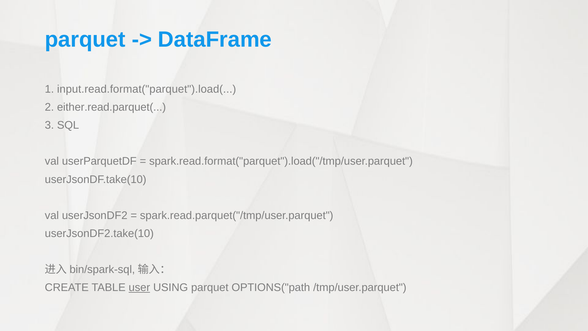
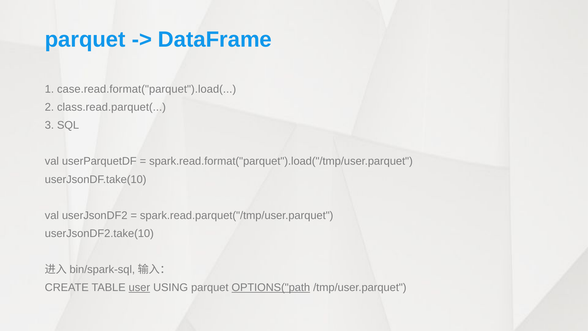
input.read.format("parquet").load(: input.read.format("parquet").load( -> case.read.format("parquet").load( (147, 89)
either.read.parquet(: either.read.parquet( -> class.read.parquet( (111, 107)
OPTIONS("path underline: none -> present (271, 287)
